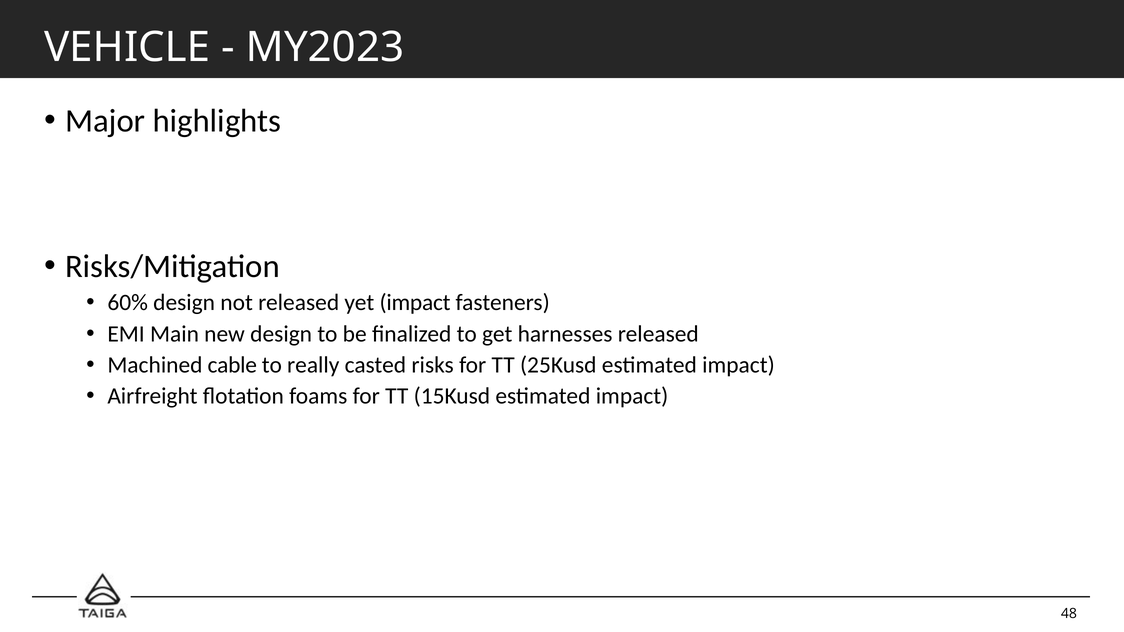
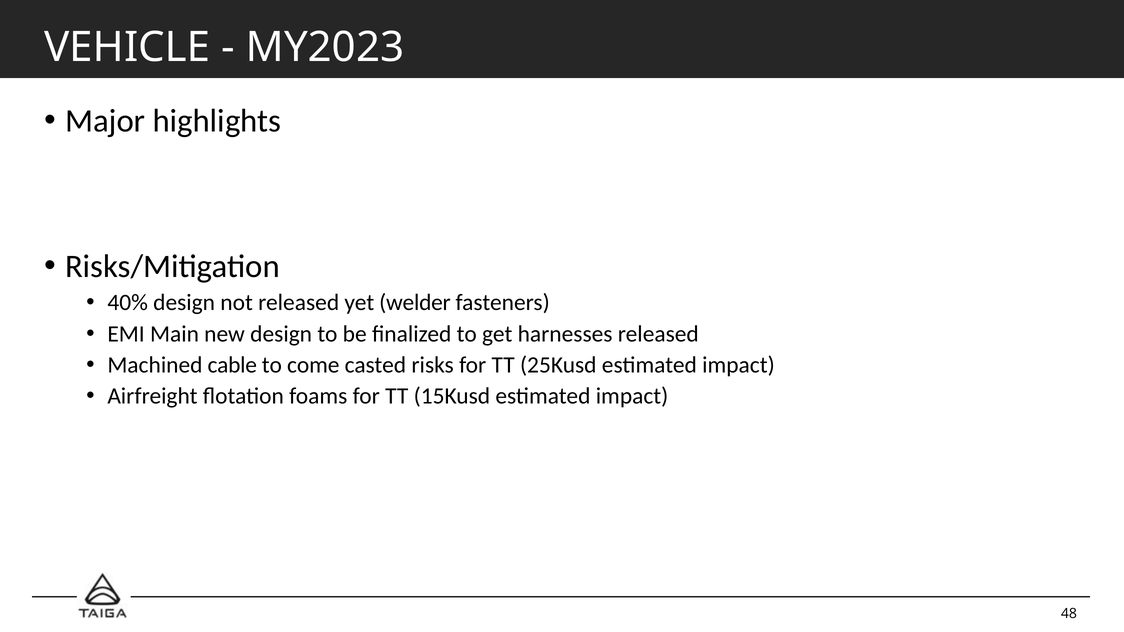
60%: 60% -> 40% (128, 303)
yet impact: impact -> welder (415, 303)
really: really -> come (313, 365)
